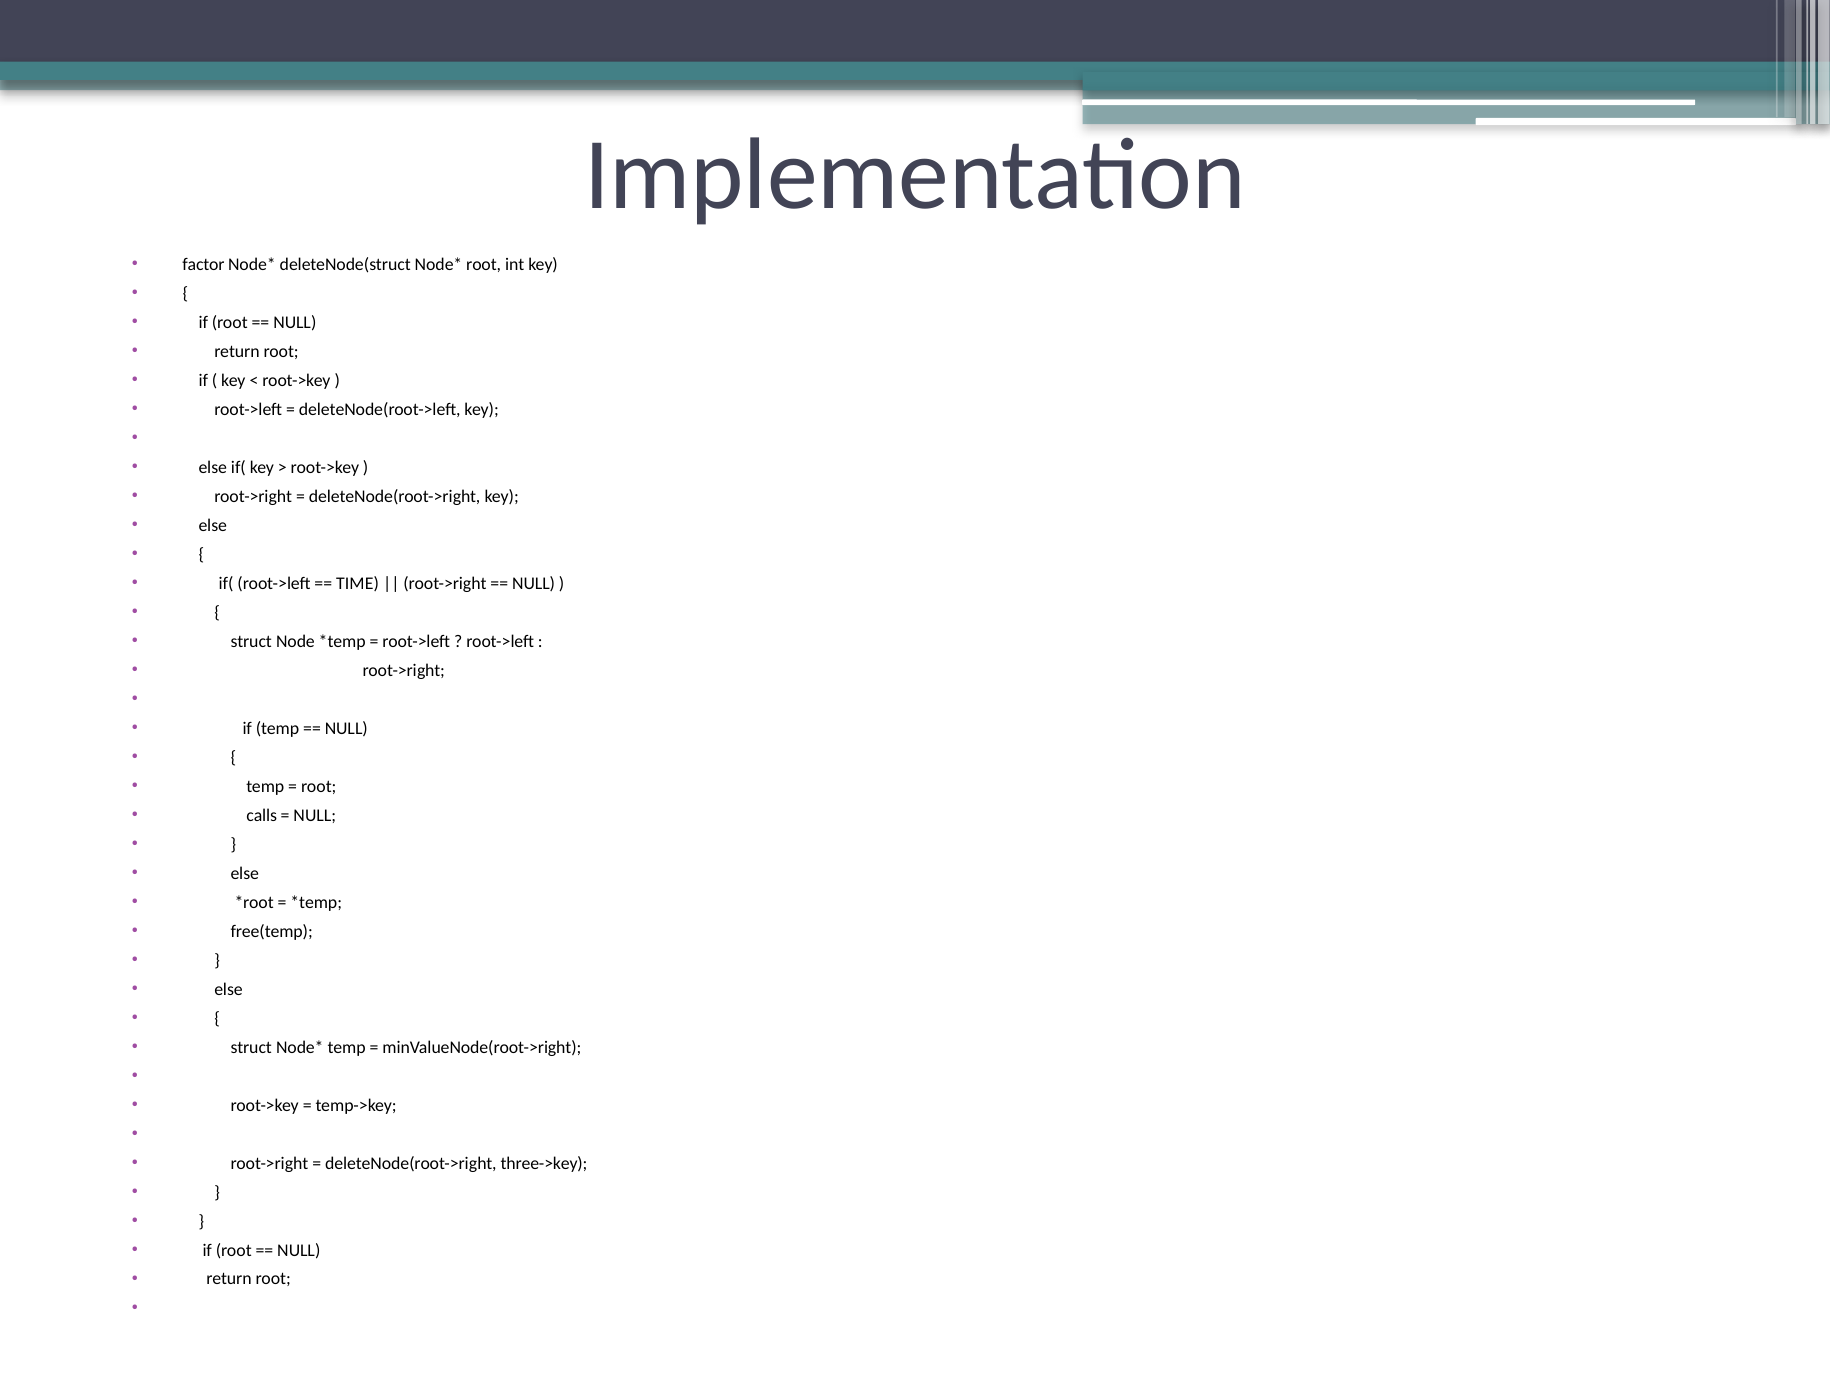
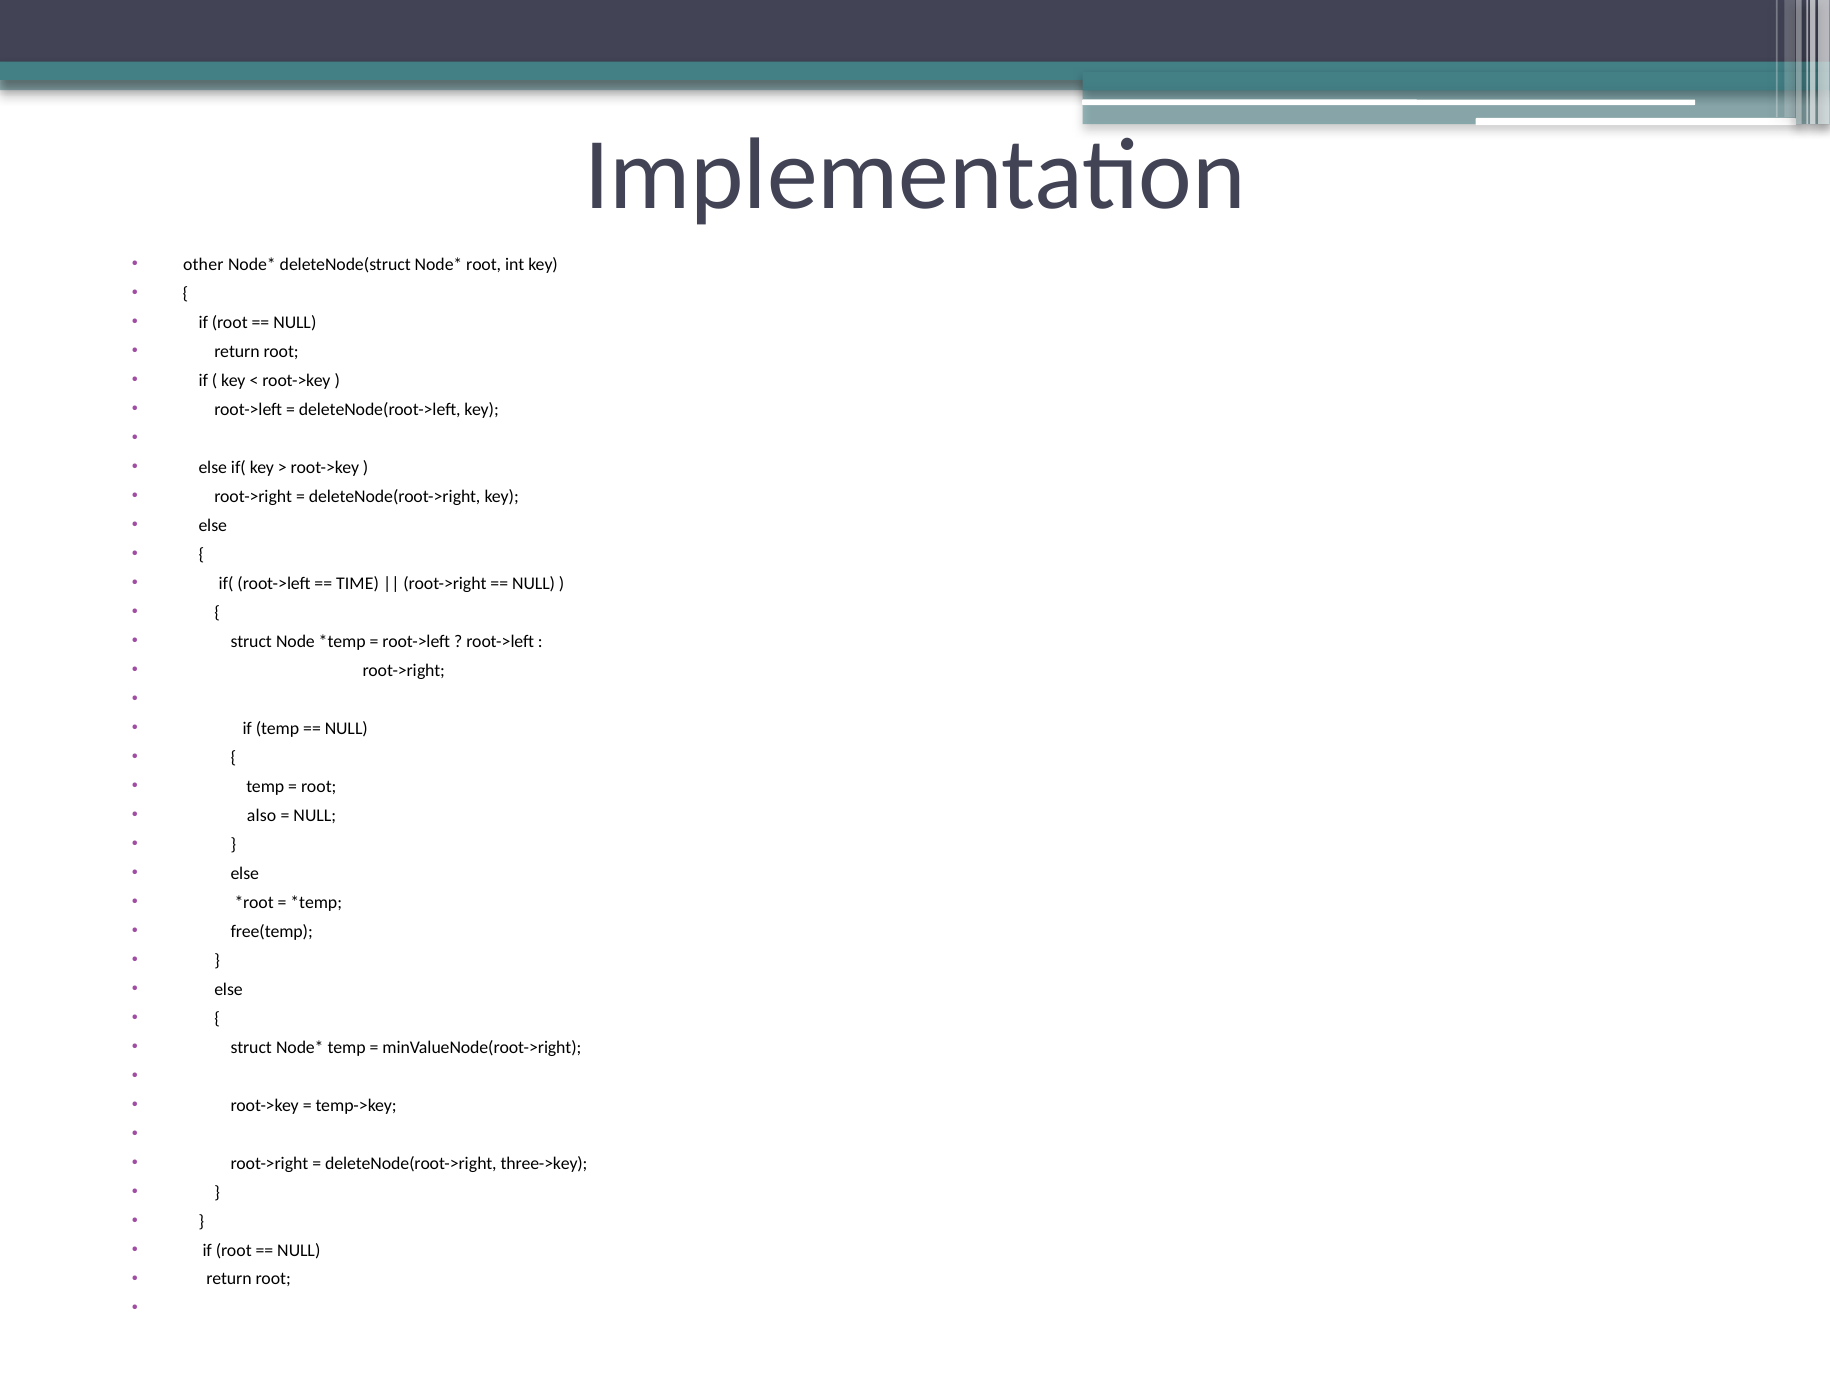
factor: factor -> other (203, 265)
calls: calls -> also (262, 815)
